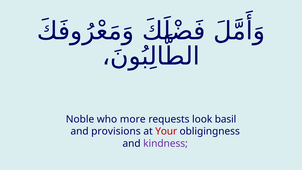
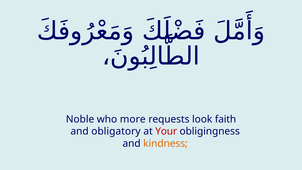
basil: basil -> faith (225, 119)
provisions: provisions -> obligatory (116, 131)
kindness colour: purple -> orange (166, 143)
